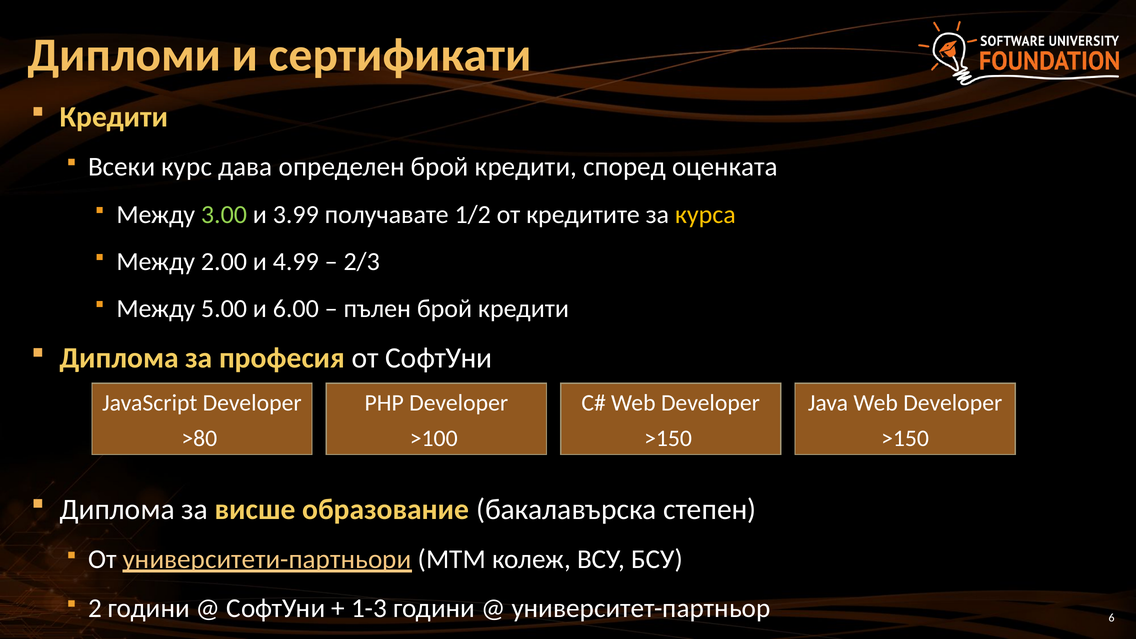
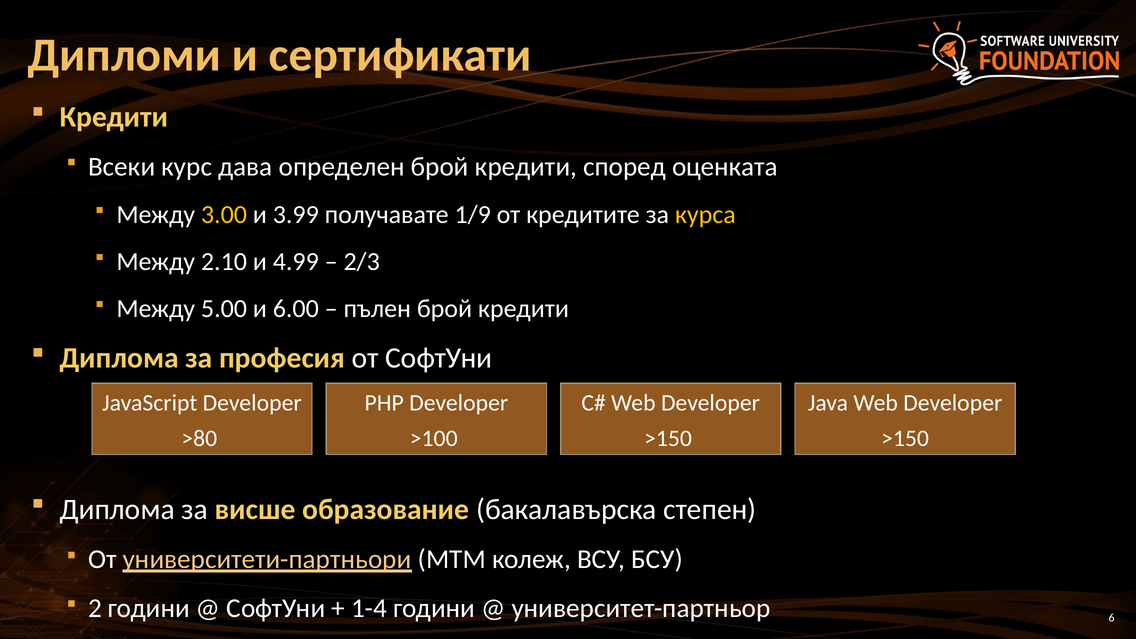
3.00 colour: light green -> yellow (224, 215)
1/2: 1/2 -> 1/9 (473, 215)
2.00: 2.00 -> 2.10 (224, 262)
1-3: 1-3 -> 1-4 (369, 609)
